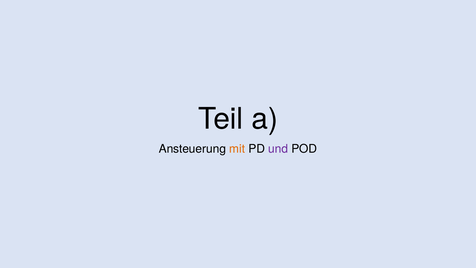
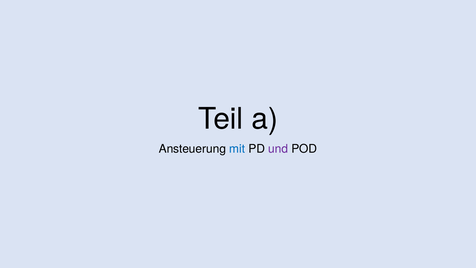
mit colour: orange -> blue (237, 149)
